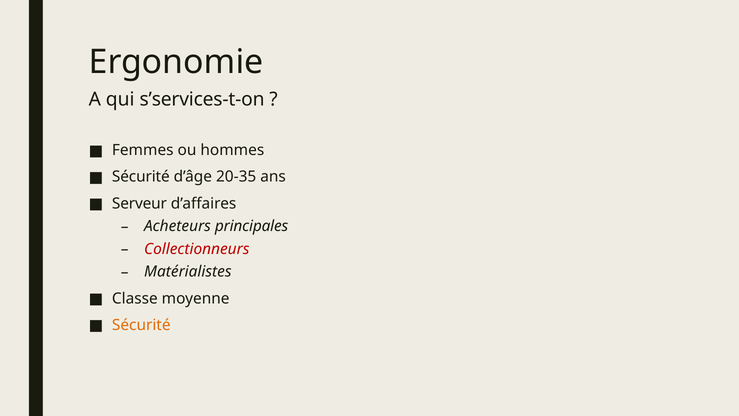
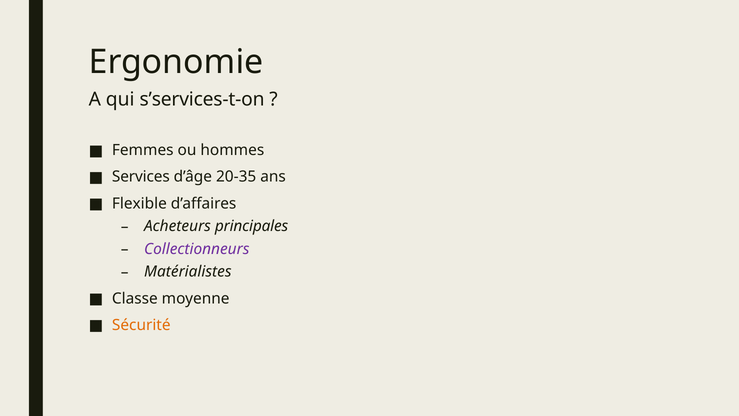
Sécurité: Sécurité -> Services (141, 177)
Serveur: Serveur -> Flexible (139, 203)
Collectionneurs colour: red -> purple (197, 249)
